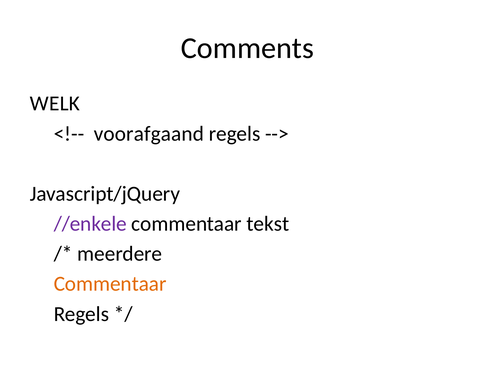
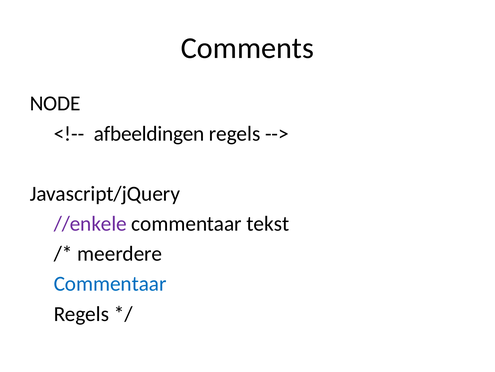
WELK: WELK -> NODE (55, 103)
voorafgaand: voorafgaand -> afbeeldingen (149, 133)
Commentaar colour: orange -> blue (110, 283)
